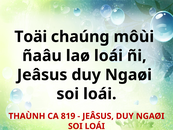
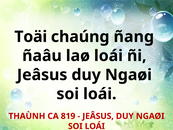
môùi: môùi -> ñang (134, 37)
